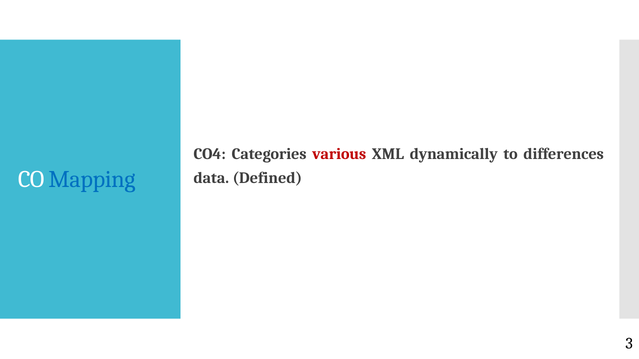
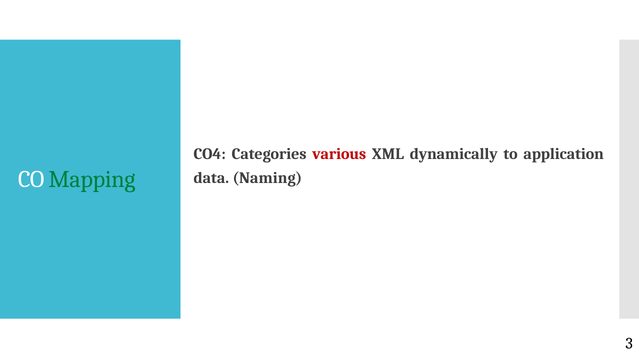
differences: differences -> application (564, 154)
Mapping colour: blue -> green (92, 179)
Defined: Defined -> Naming (267, 178)
